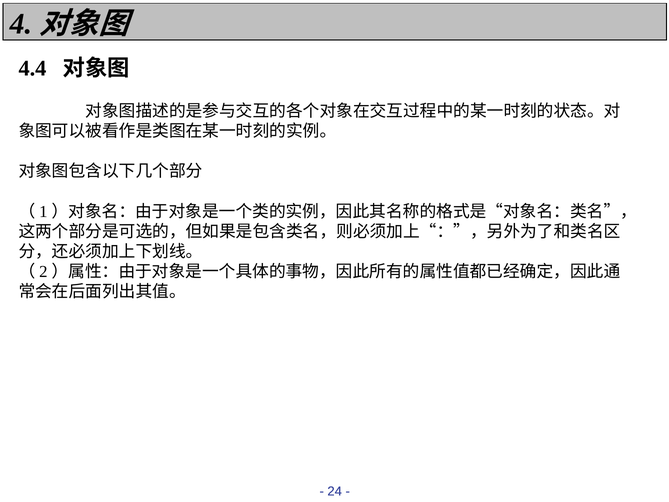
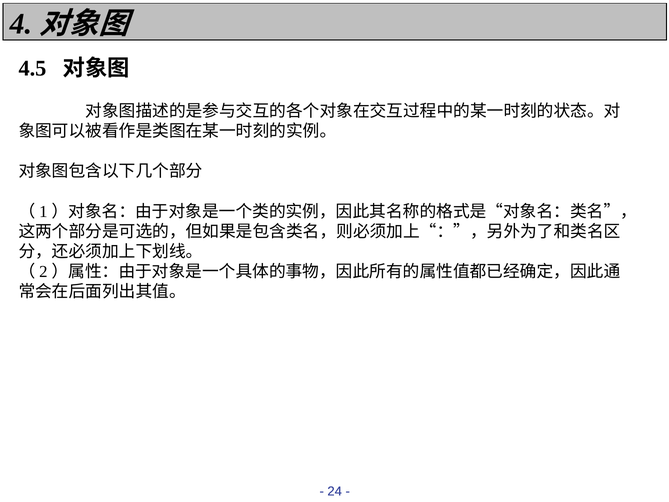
4.4: 4.4 -> 4.5 (32, 68)
